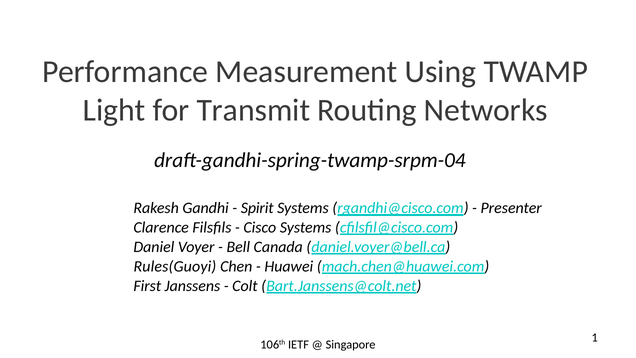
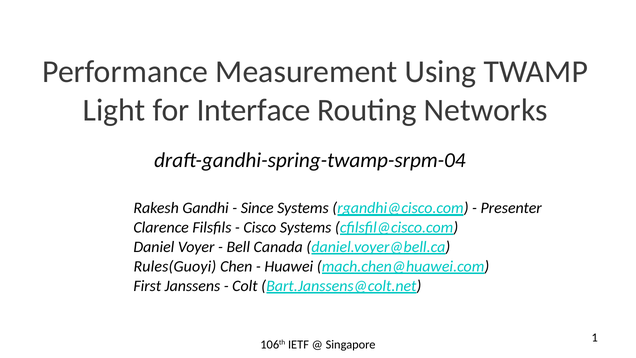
Transmit: Transmit -> Interface (253, 110)
Spirit: Spirit -> Since (257, 208)
